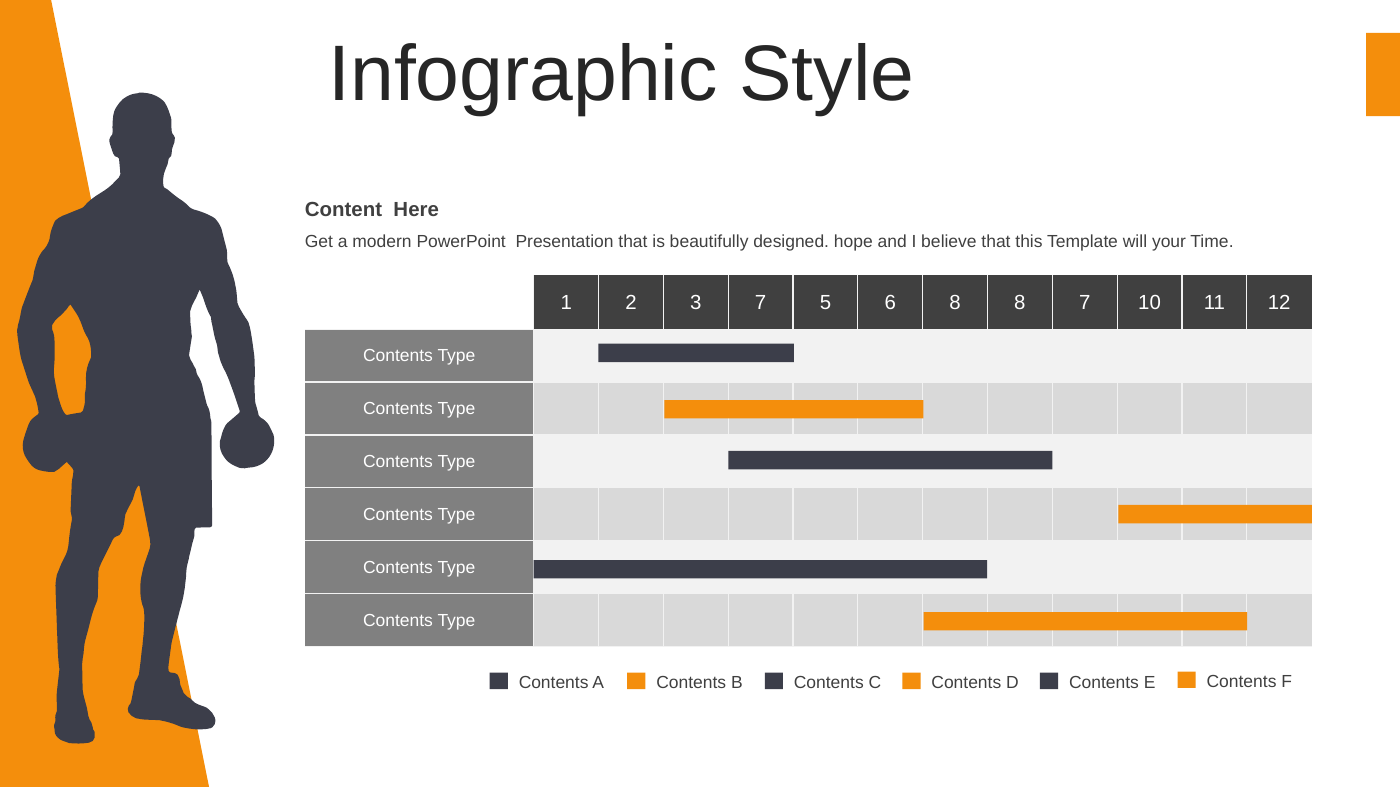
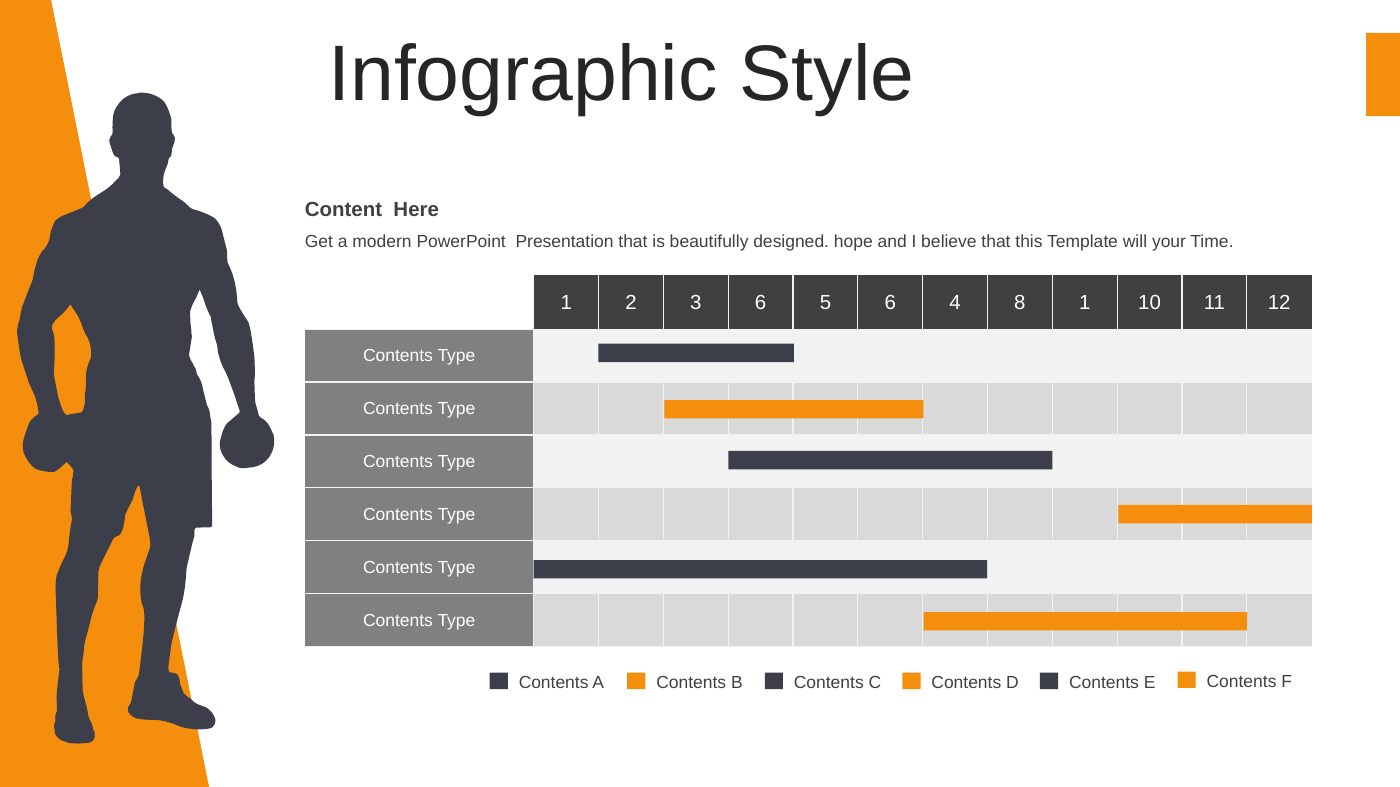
3 7: 7 -> 6 (761, 303)
6 8: 8 -> 4 (955, 303)
8 7: 7 -> 1 (1085, 303)
